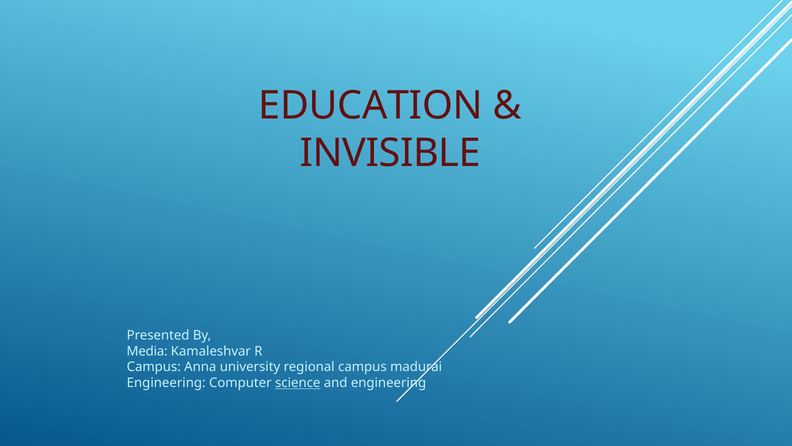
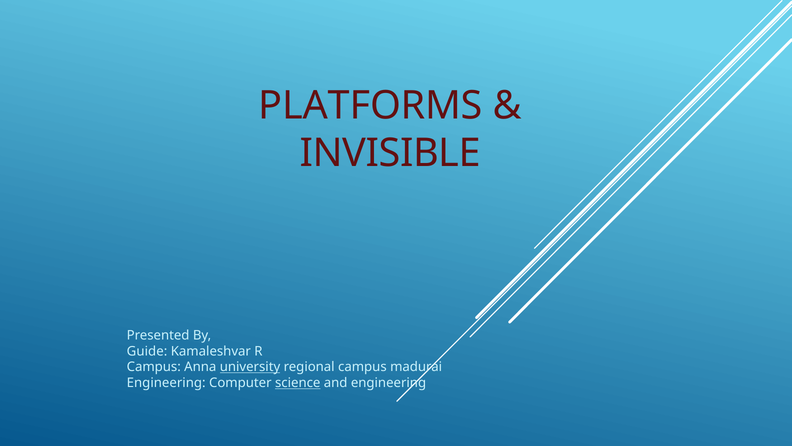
EDUCATION: EDUCATION -> PLATFORMS (371, 106)
Media: Media -> Guide (147, 351)
university underline: none -> present (250, 367)
